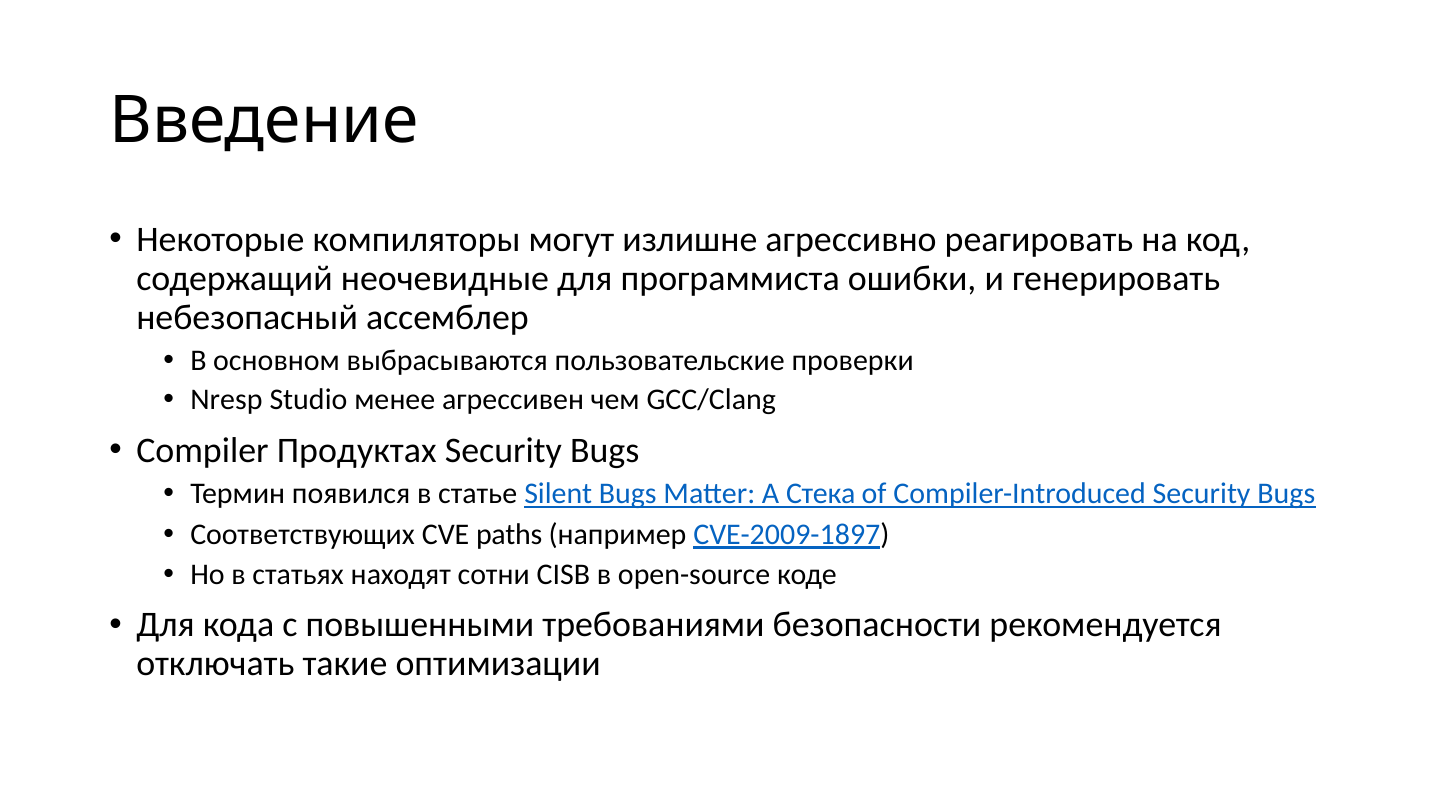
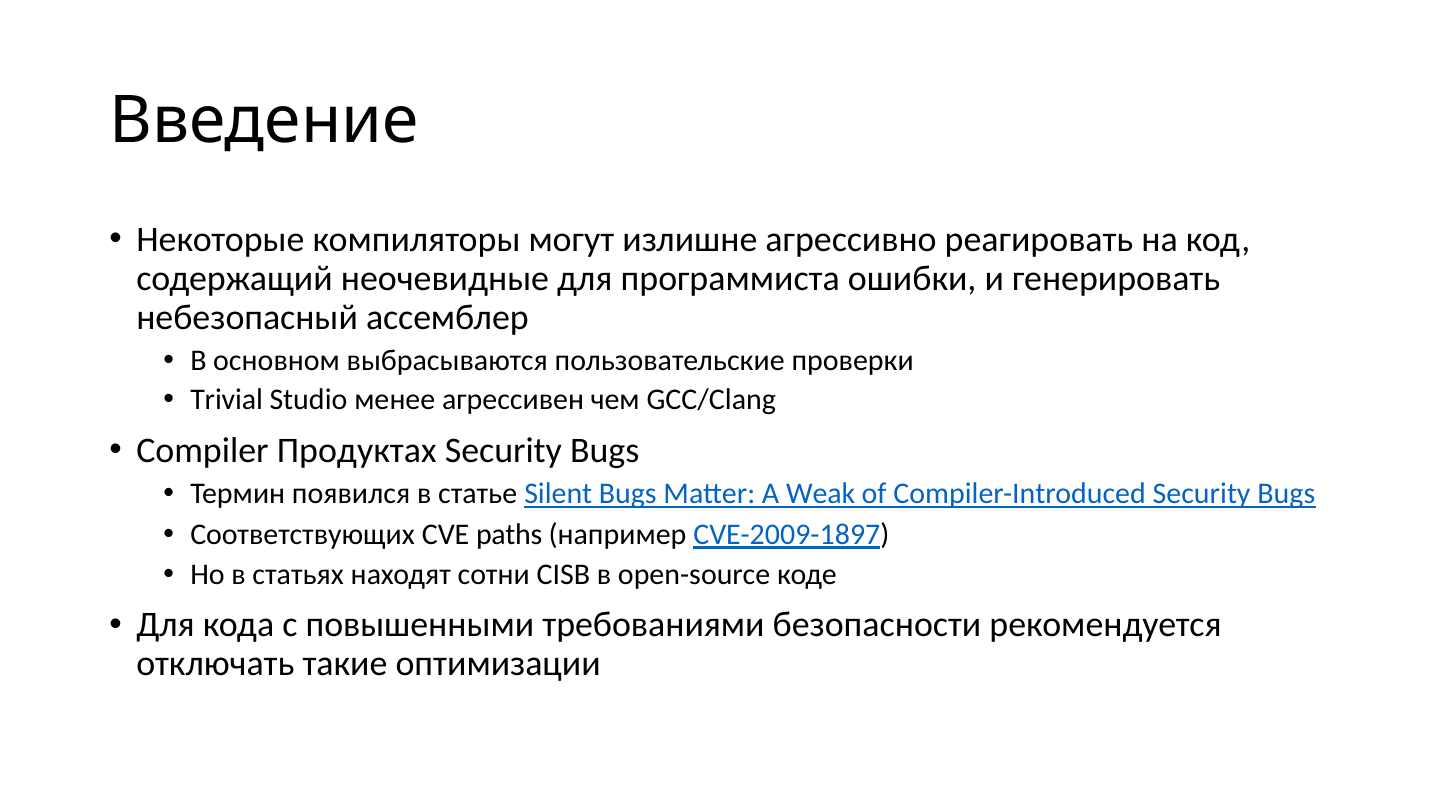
Nresp: Nresp -> Trivial (227, 400)
Стека: Стека -> Weak (821, 494)
